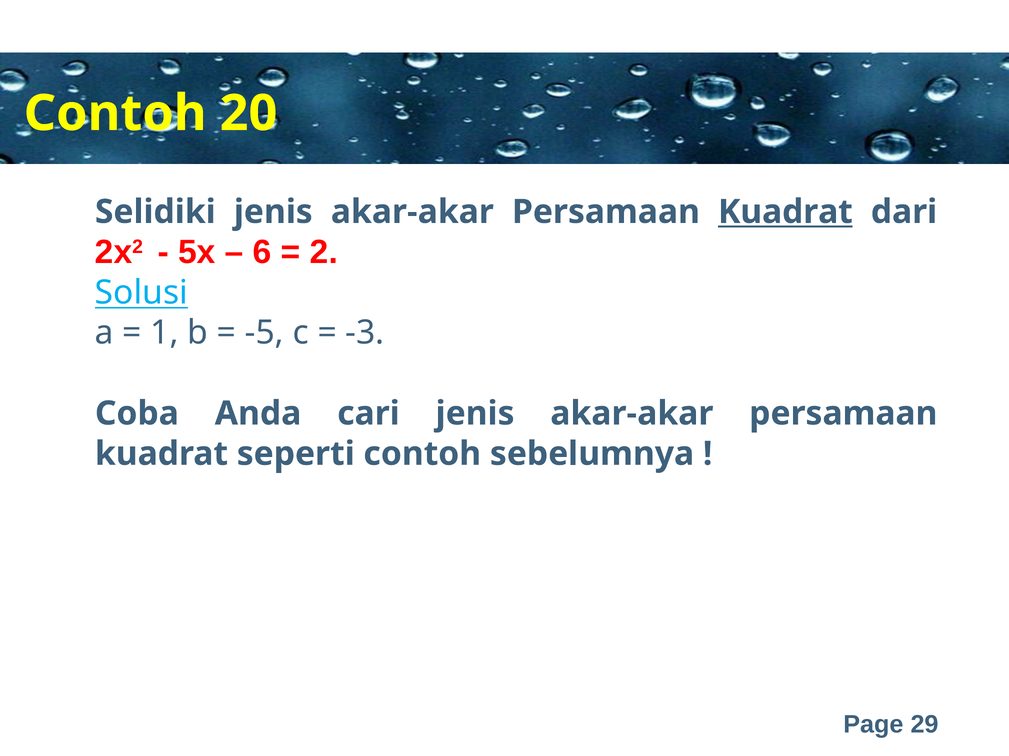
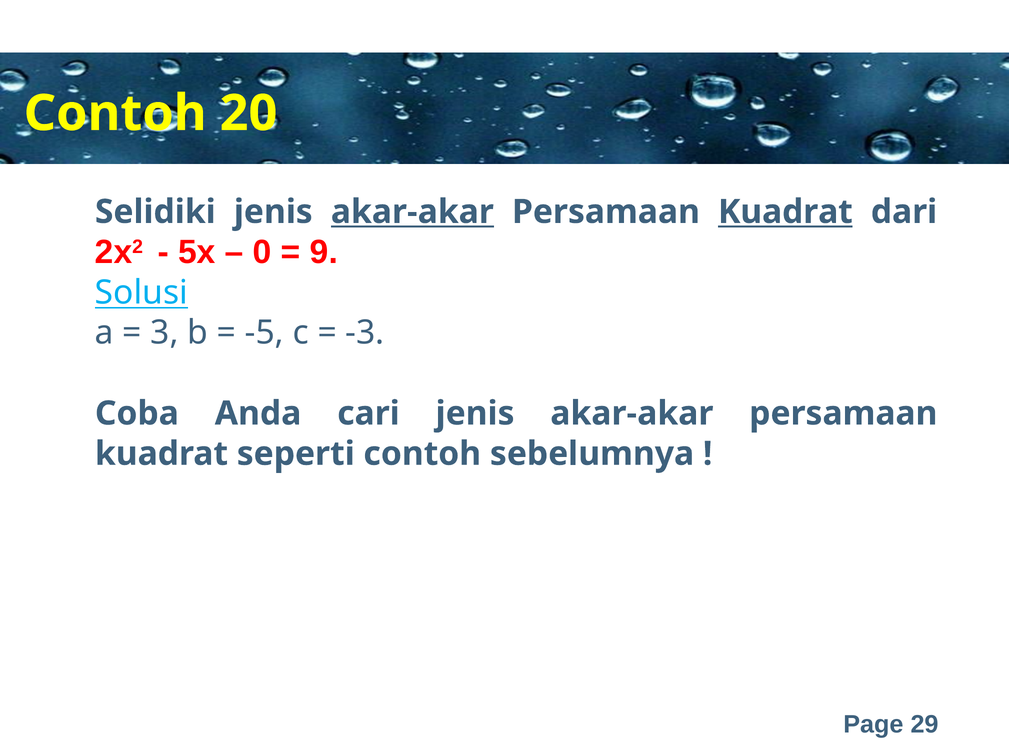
akar-akar underline: none -> present (412, 212)
6: 6 -> 0 (262, 252)
2: 2 -> 9 (324, 252)
1: 1 -> 3 (165, 333)
